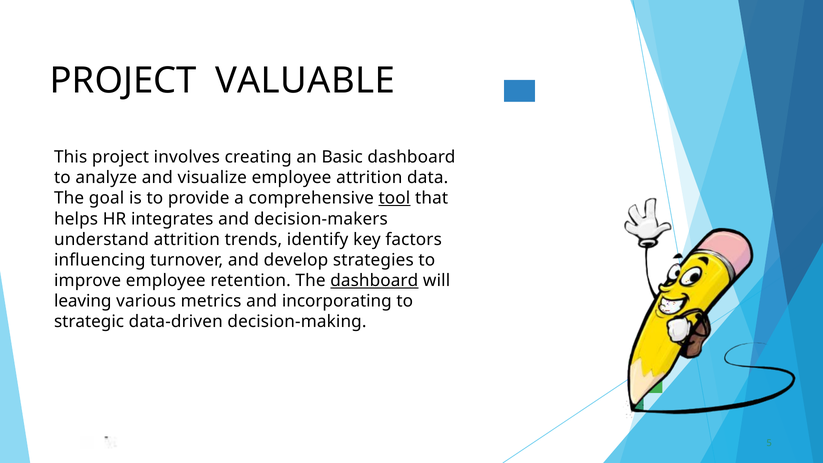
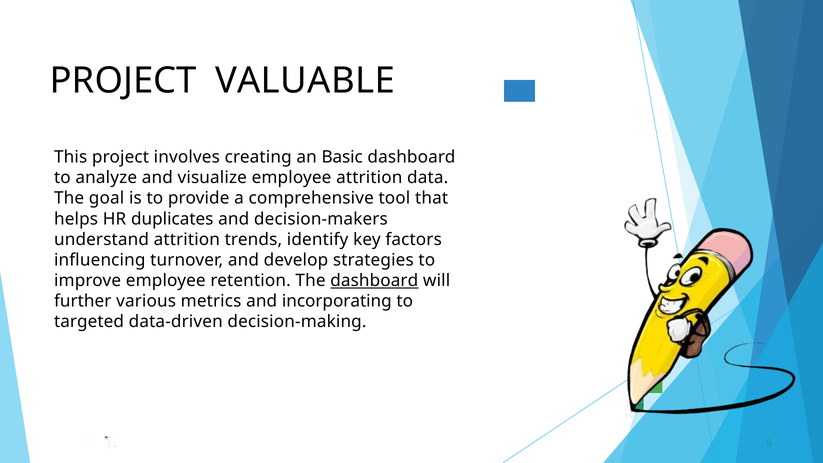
tool underline: present -> none (394, 198)
integrates: integrates -> duplicates (172, 219)
leaving: leaving -> further (83, 301)
strategic: strategic -> targeted (89, 322)
